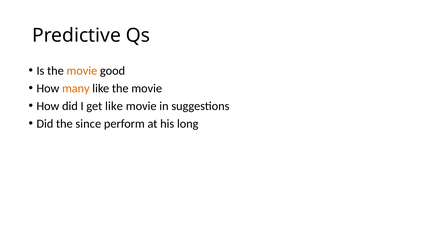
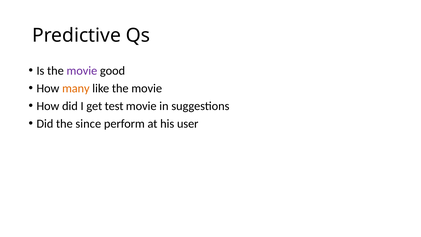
movie colour: orange -> purple (82, 71)
get like: like -> test (114, 106)
long: long -> user (188, 124)
